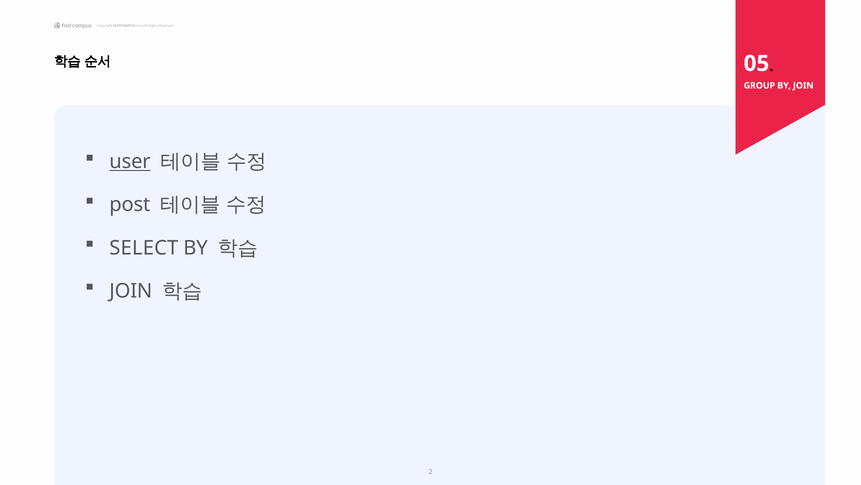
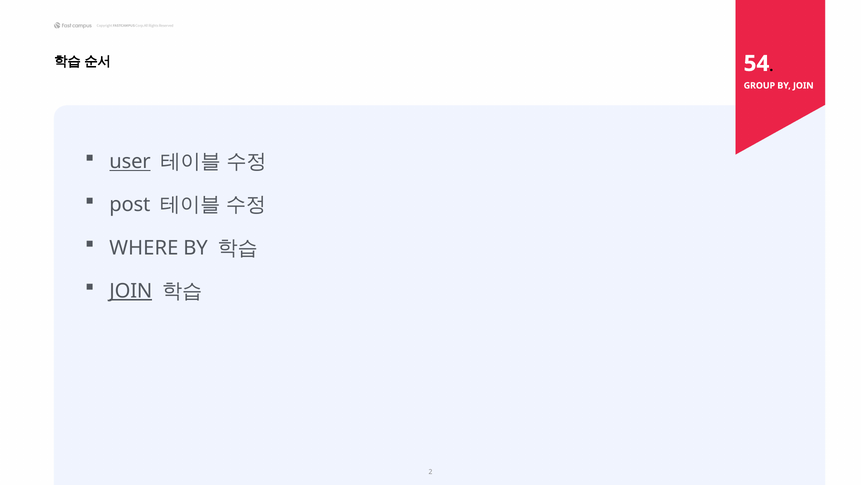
05: 05 -> 54 (756, 63)
SELECT: SELECT -> WHERE (144, 248)
JOIN underline: none -> present (131, 291)
